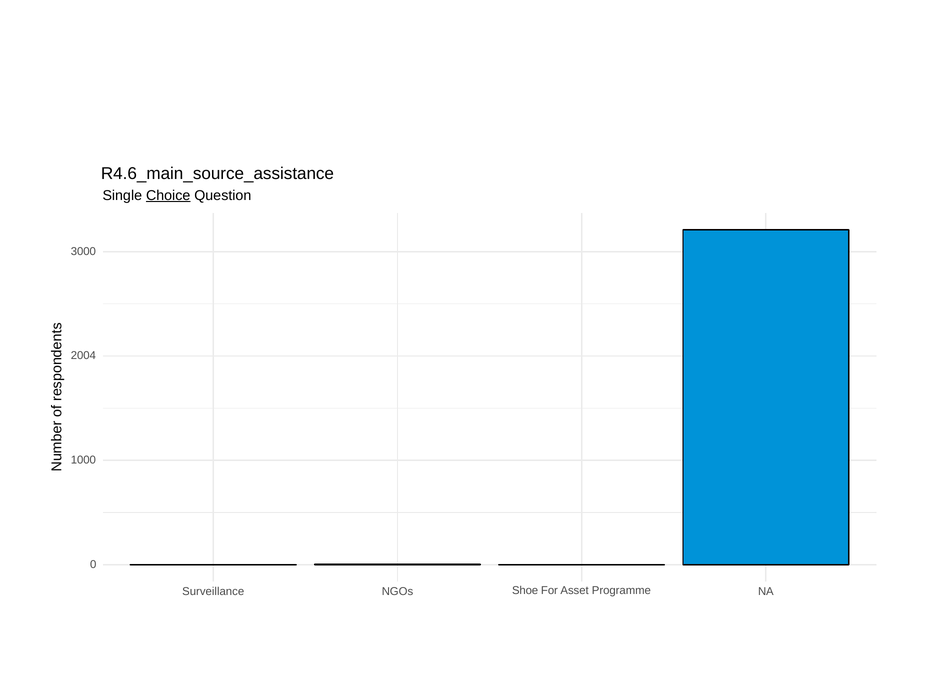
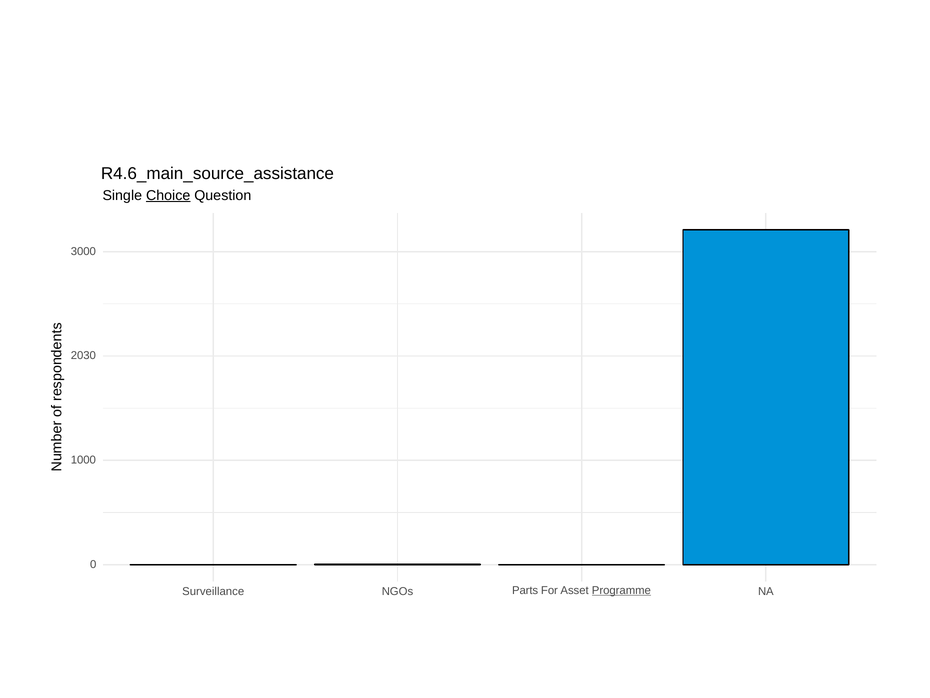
2004: 2004 -> 2030 (83, 355)
Shoe: Shoe -> Parts (525, 590)
Programme underline: none -> present (621, 590)
